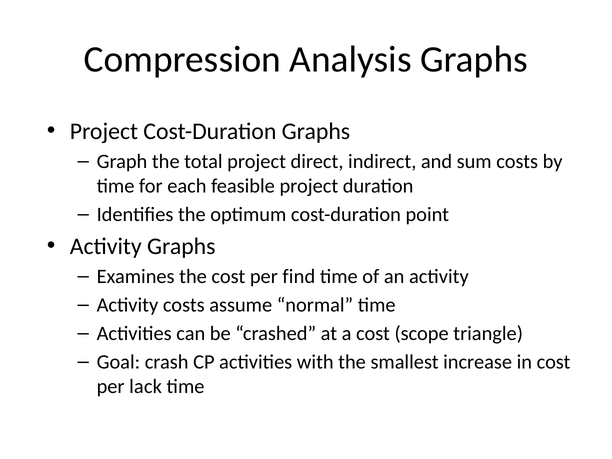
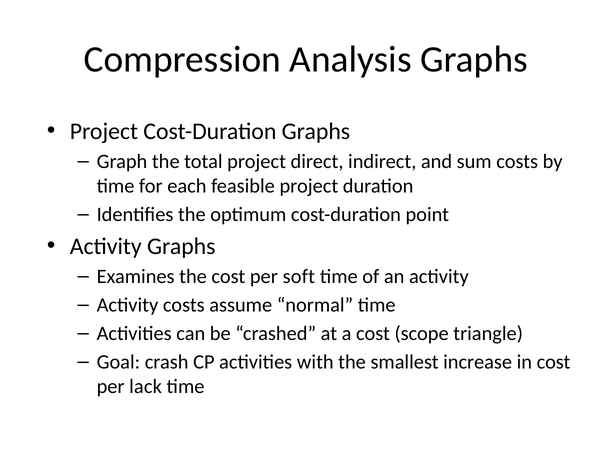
find: find -> soft (299, 277)
